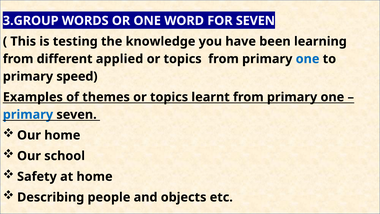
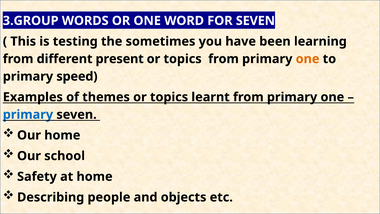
knowledge: knowledge -> sometimes (161, 41)
applied: applied -> present (120, 59)
one colour: blue -> orange (308, 59)
